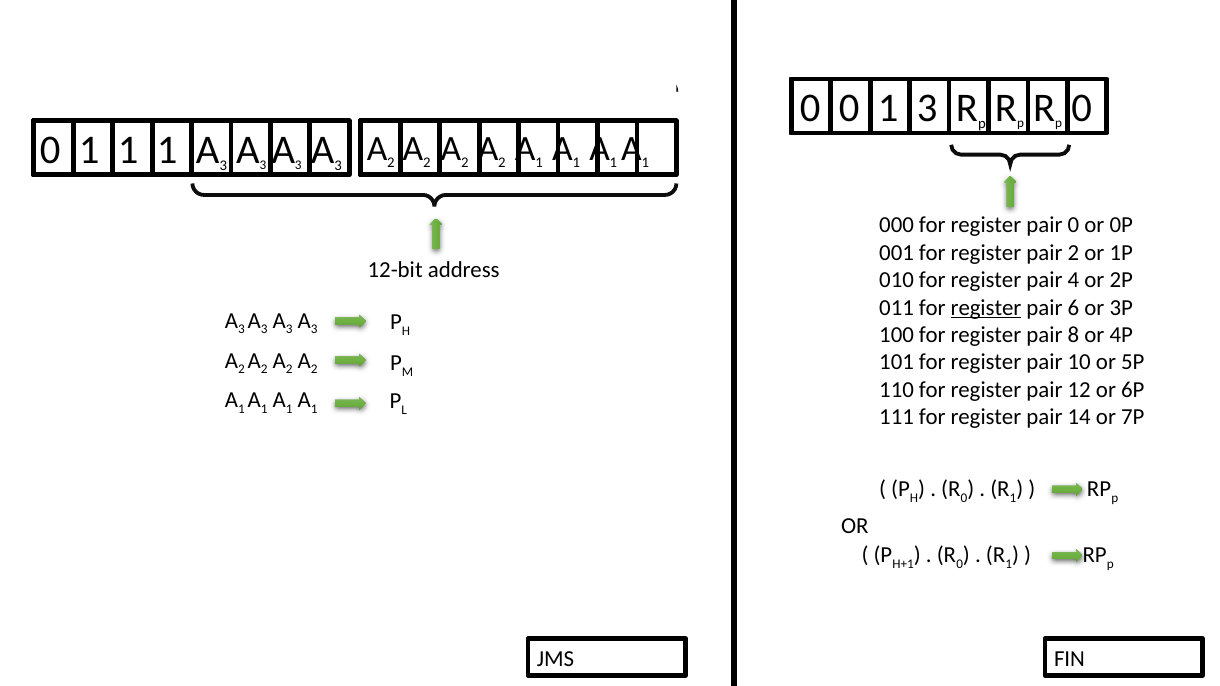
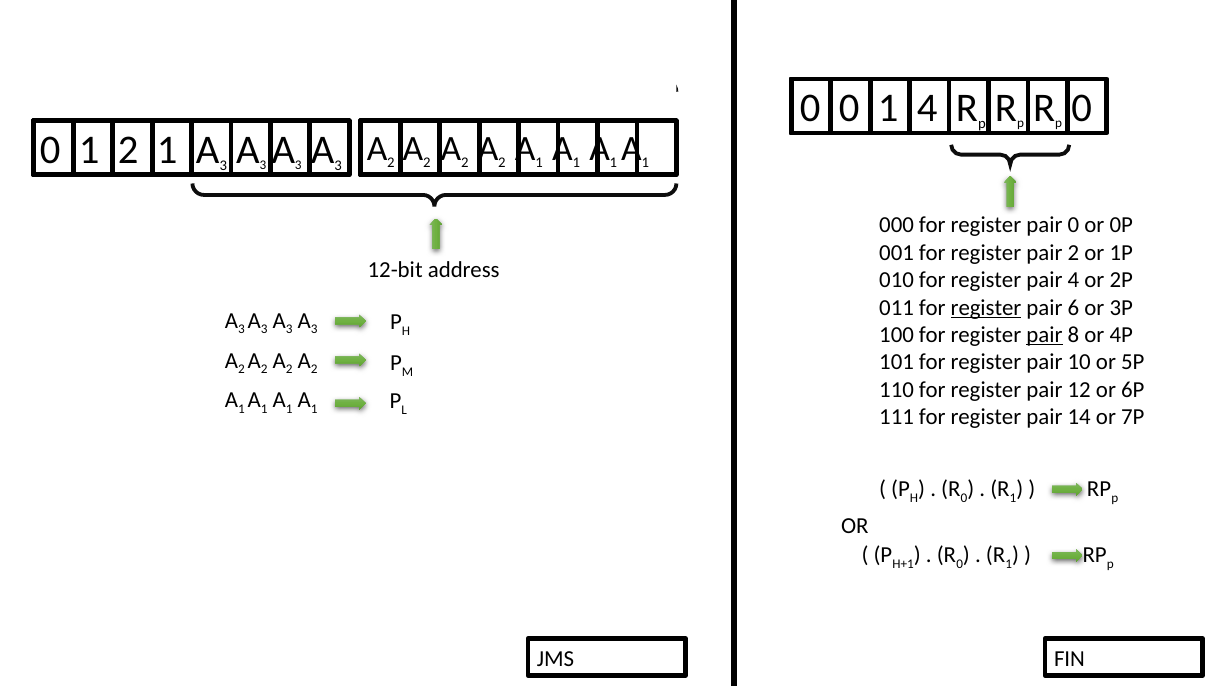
1 3: 3 -> 4 (927, 108)
0 1 1: 1 -> 2 (128, 150)
pair underline: none -> present (1044, 335)
